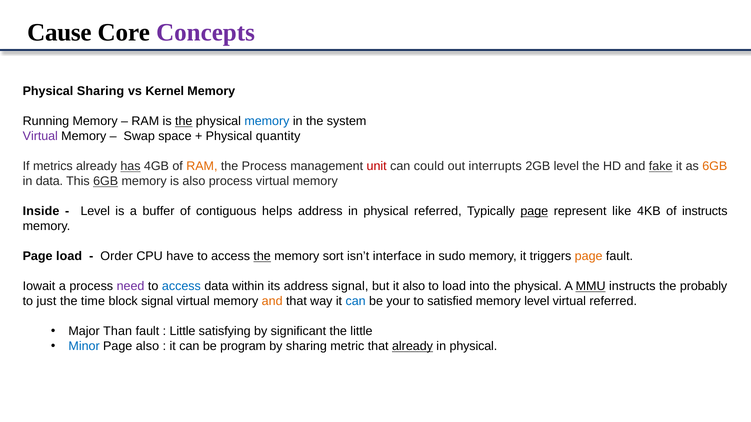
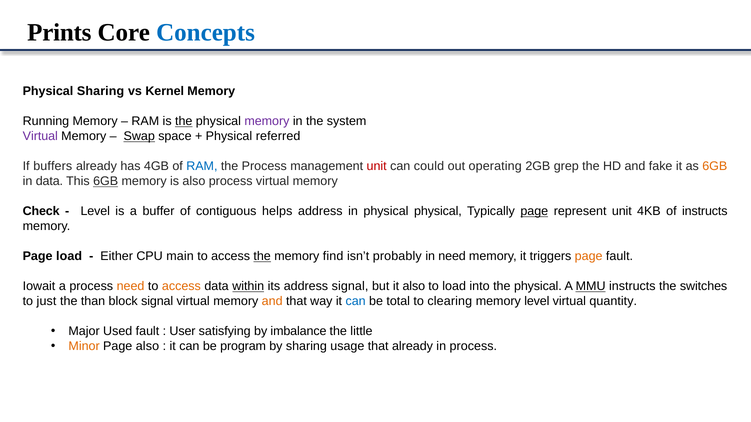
Cause: Cause -> Prints (59, 32)
Concepts colour: purple -> blue (206, 32)
memory colour: blue -> purple (267, 121)
Swap underline: none -> present (139, 136)
quantity: quantity -> referred (278, 136)
metrics: metrics -> buffers (53, 166)
has underline: present -> none (130, 166)
RAM colour: orange -> blue (202, 166)
interrupts: interrupts -> operating (495, 166)
2GB level: level -> grep (566, 166)
fake underline: present -> none (661, 166)
Inside: Inside -> Check (41, 212)
physical referred: referred -> physical (438, 212)
represent like: like -> unit (622, 212)
Order: Order -> Either (117, 257)
have: have -> main (180, 257)
sort: sort -> find (333, 257)
interface: interface -> probably (397, 257)
in sudo: sudo -> need (452, 257)
need colour: purple -> orange (131, 287)
access colour: blue -> orange (181, 287)
within underline: none -> present (248, 287)
probably: probably -> switches (704, 287)
time: time -> than (93, 302)
your: your -> total (398, 302)
satisfied: satisfied -> clearing (450, 302)
virtual referred: referred -> quantity (613, 302)
Than: Than -> Used (118, 332)
Little: Little -> User (183, 332)
significant: significant -> imbalance (298, 332)
Minor colour: blue -> orange (84, 347)
metric: metric -> usage (347, 347)
already underline: present -> none (413, 347)
physical: physical -> process (473, 347)
